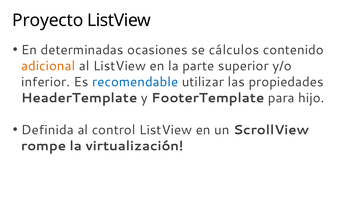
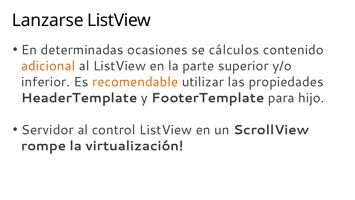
Proyecto: Proyecto -> Lanzarse (48, 20)
recomendable colour: blue -> orange (135, 82)
Definida: Definida -> Servidor (47, 130)
